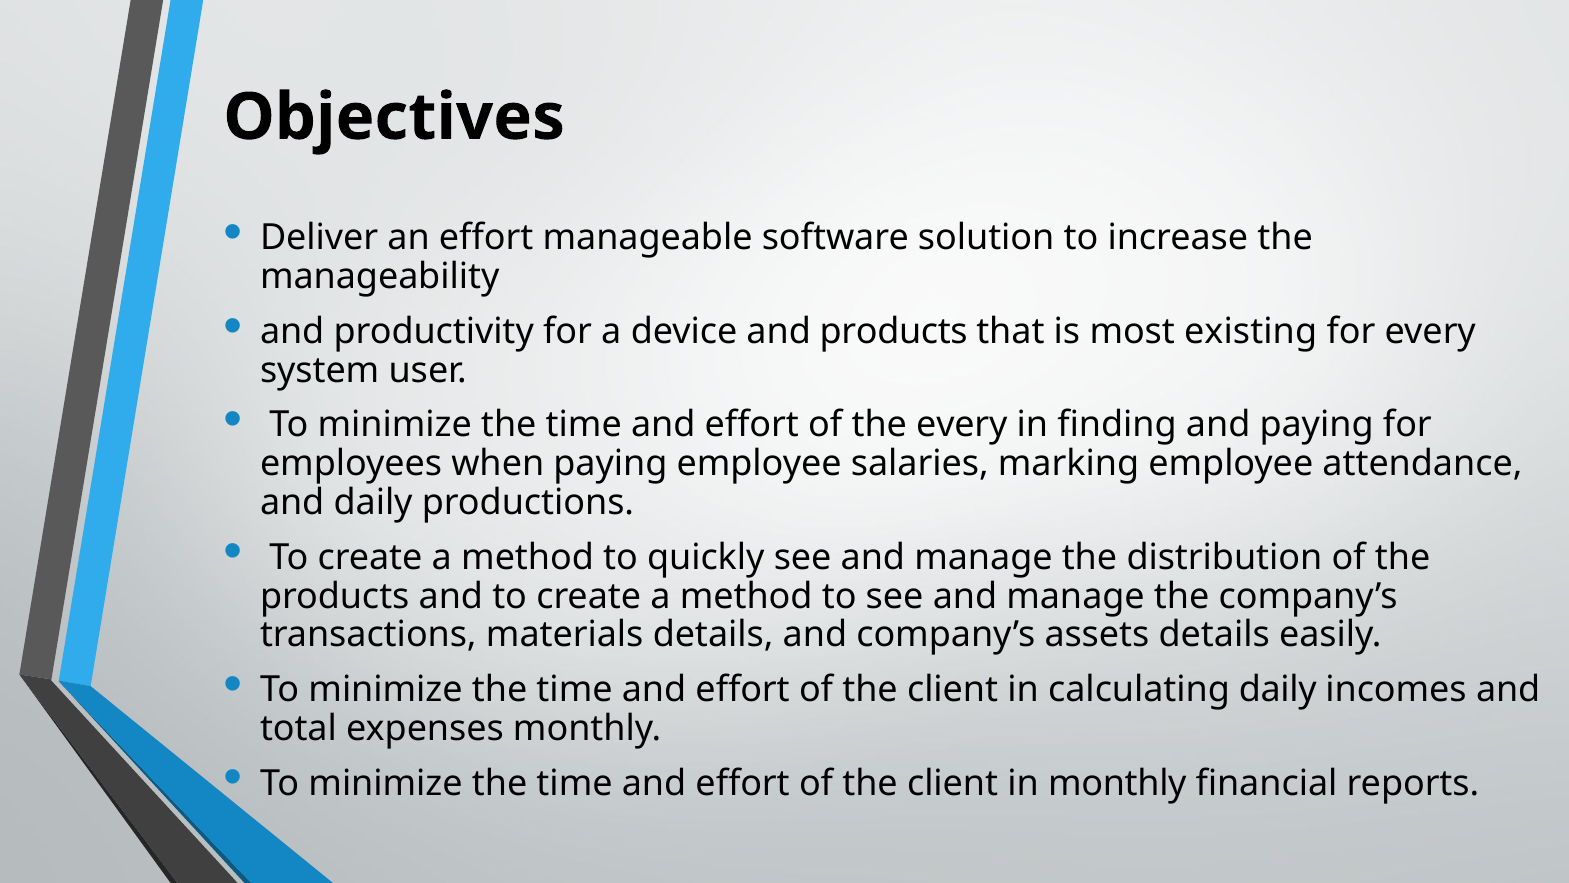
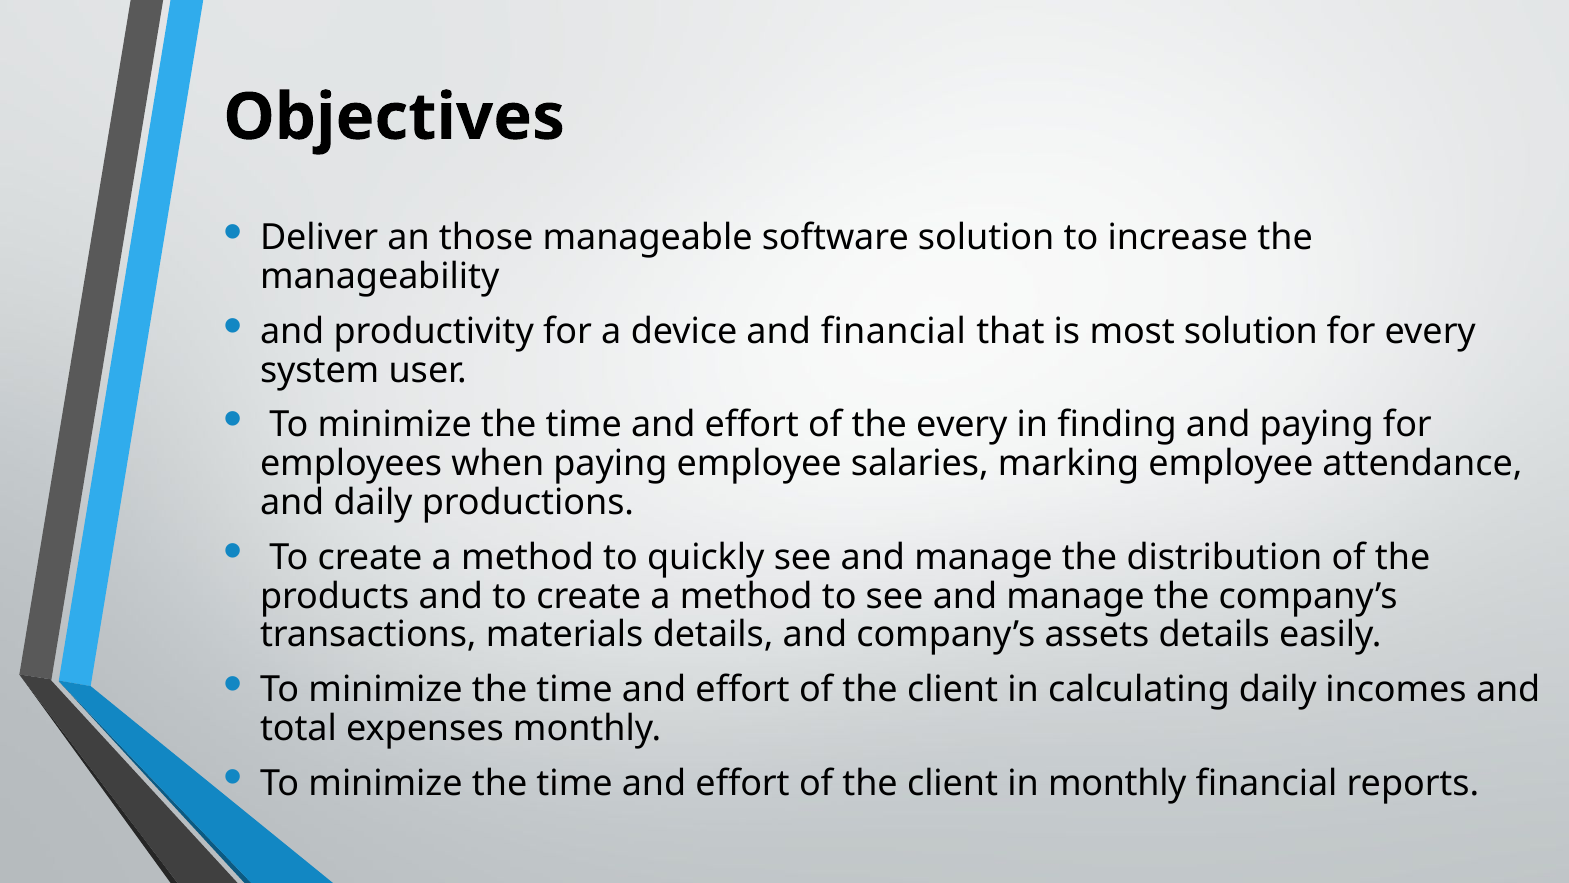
an effort: effort -> those (486, 238)
and products: products -> financial (893, 331)
most existing: existing -> solution (1251, 331)
